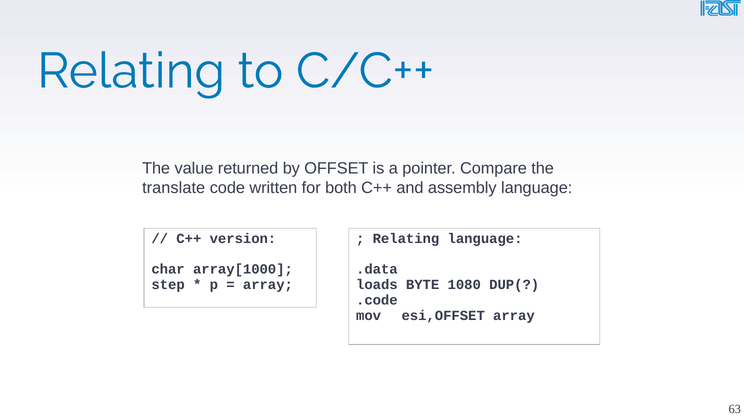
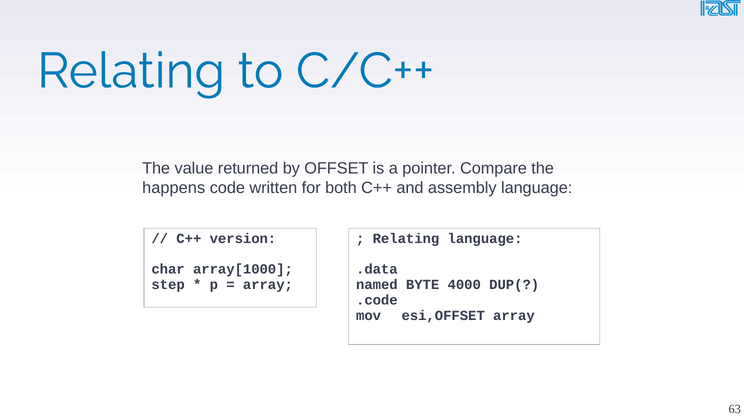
translate: translate -> happens (174, 188)
loads: loads -> named (377, 284)
1080: 1080 -> 4000 (464, 284)
